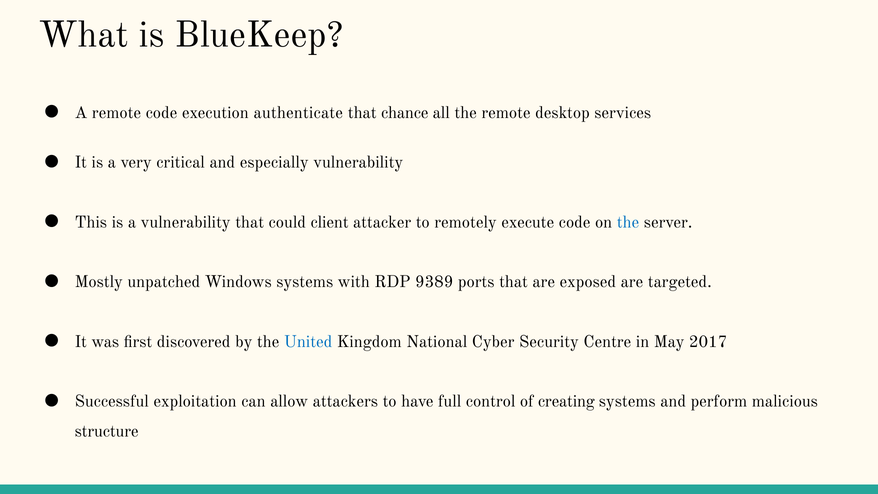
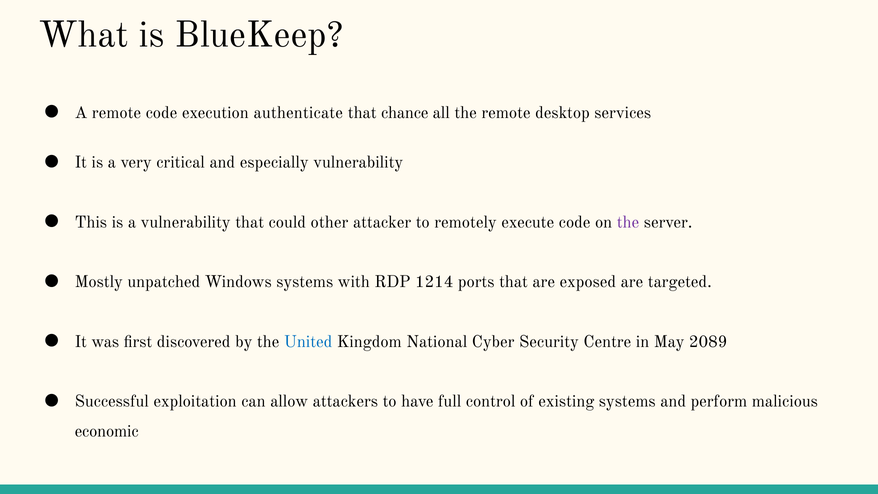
client: client -> other (330, 222)
the colour: blue -> purple (628, 222)
9389: 9389 -> 1214 (434, 282)
2017: 2017 -> 2089 (708, 342)
creating: creating -> existing (566, 401)
structure: structure -> economic (107, 431)
